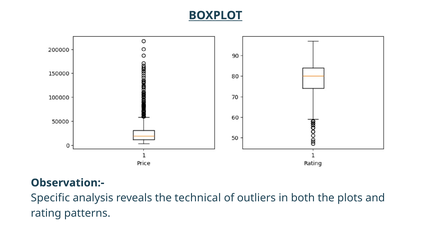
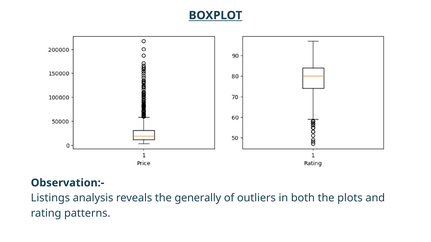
Specific: Specific -> Listings (50, 198)
technical: technical -> generally (198, 198)
